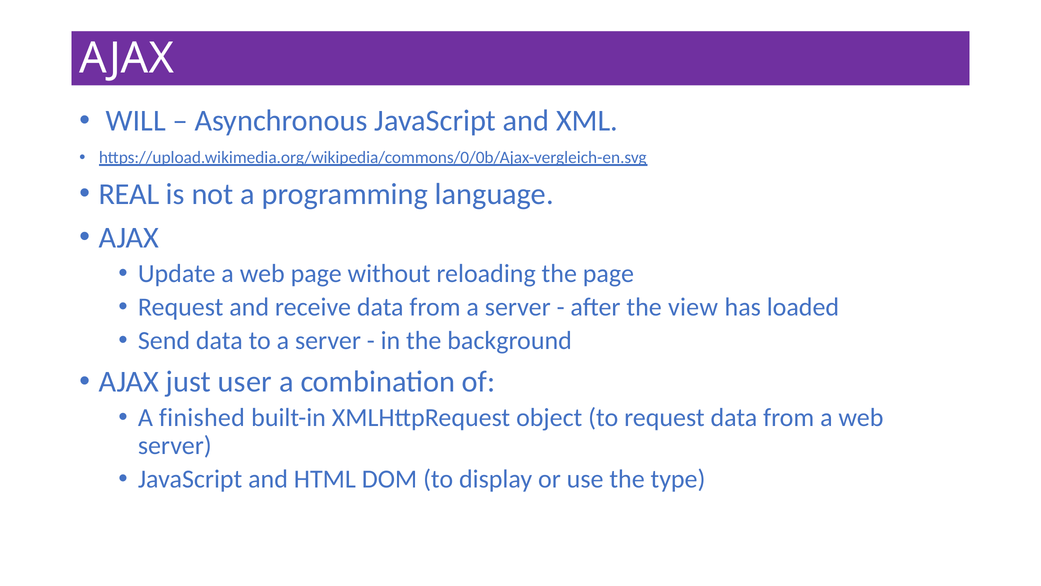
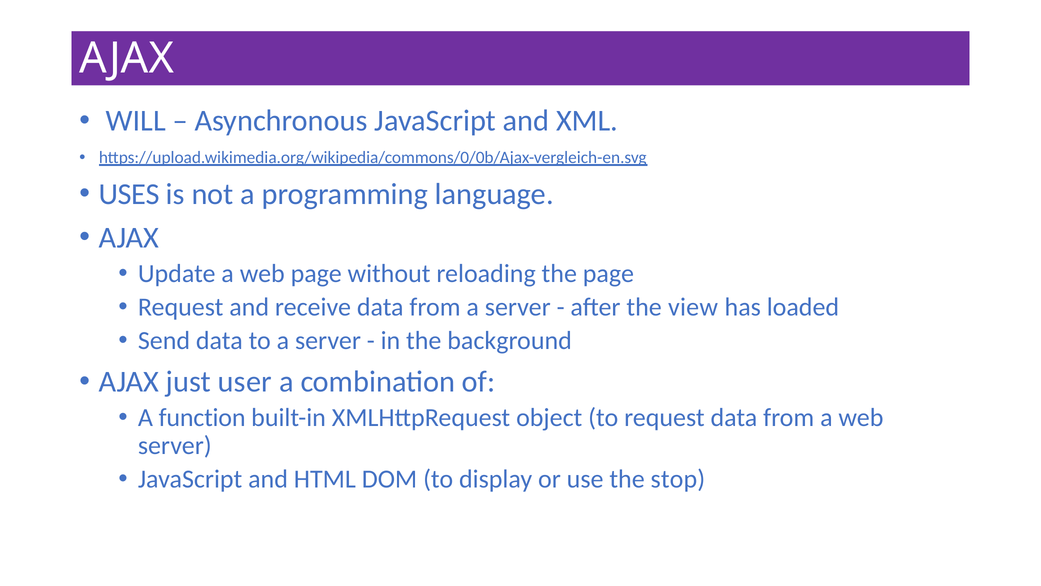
REAL: REAL -> USES (129, 194)
finished: finished -> function (202, 417)
type: type -> stop (678, 479)
